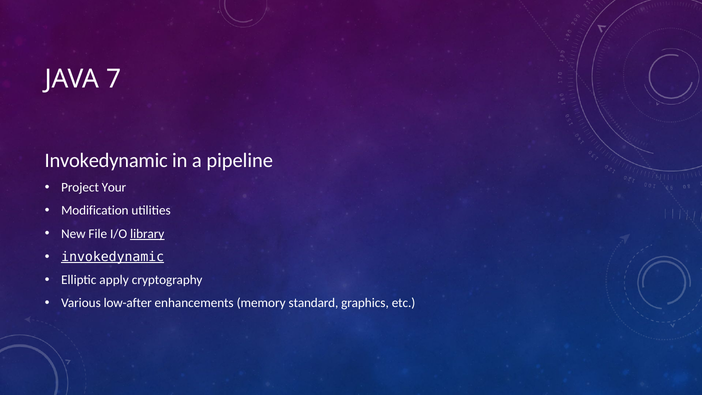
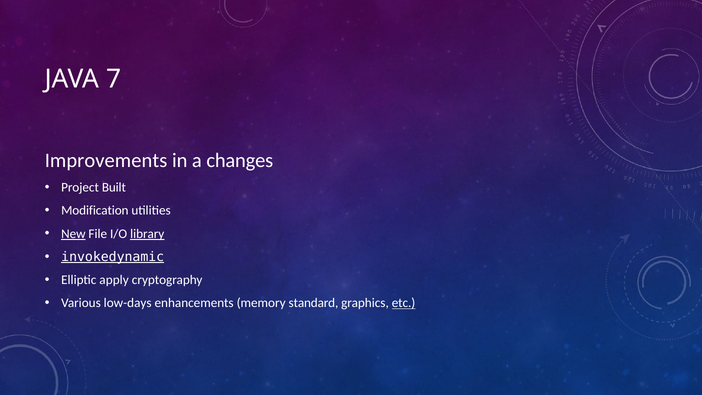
Invokedynamic: Invokedynamic -> Improvements (106, 160)
pipeline: pipeline -> changes (240, 160)
Your: Your -> Built (114, 187)
New underline: none -> present (73, 234)
low-after: low-after -> low-days (128, 303)
etc underline: none -> present (404, 303)
